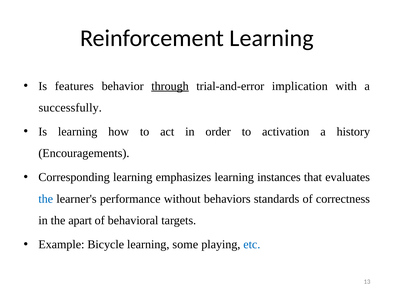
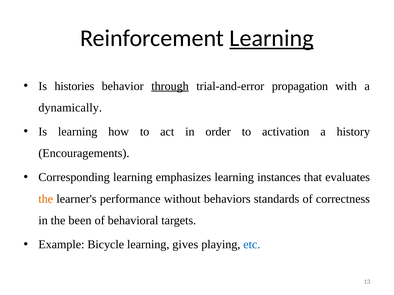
Learning underline: none -> present (272, 38)
features: features -> histories (74, 86)
implication: implication -> propagation (300, 86)
successfully: successfully -> dynamically (70, 108)
the colour: blue -> orange (46, 199)
apart: apart -> been (80, 221)
some: some -> gives (185, 245)
